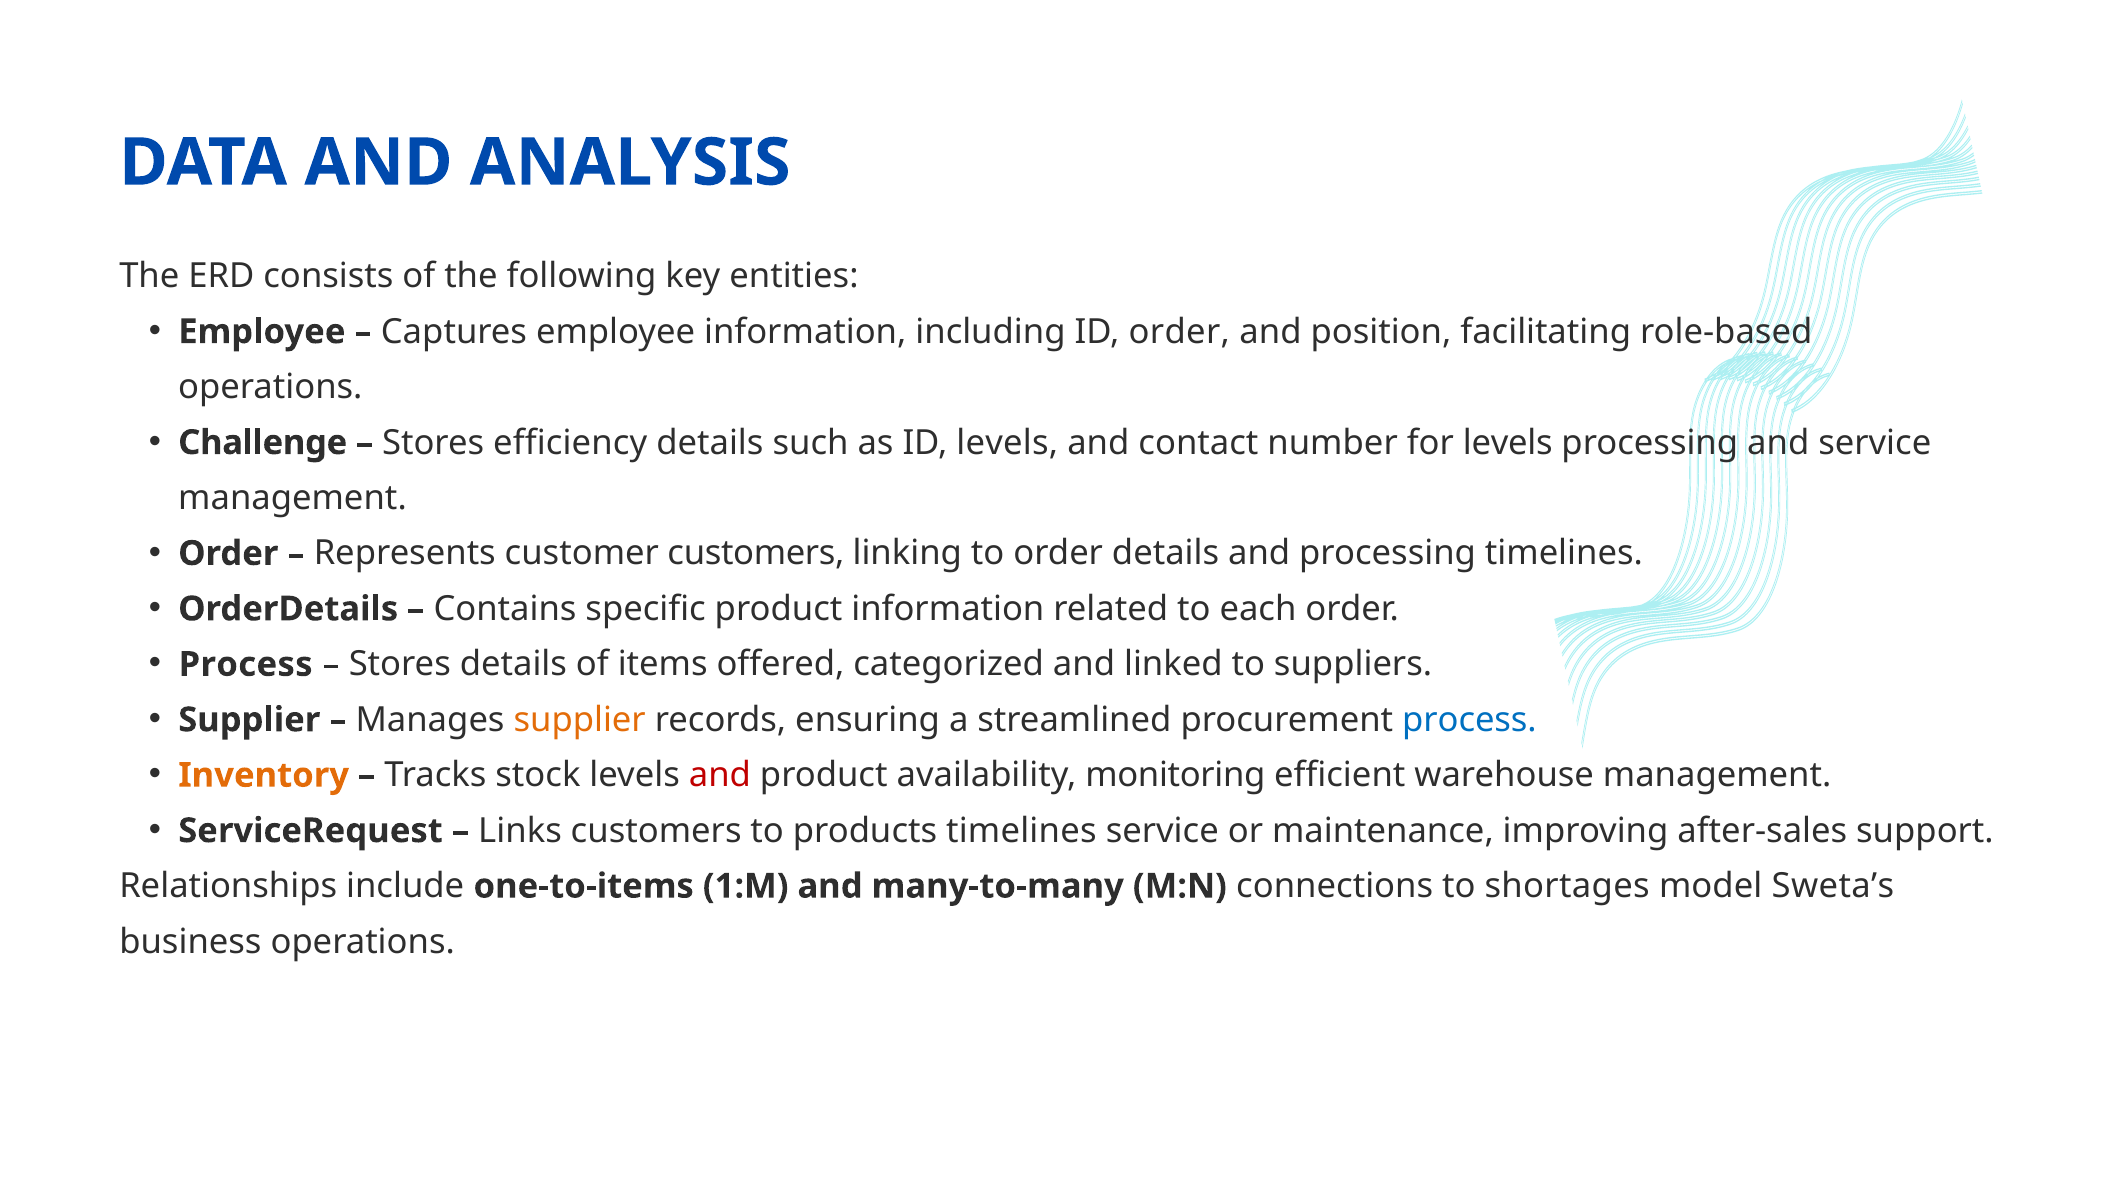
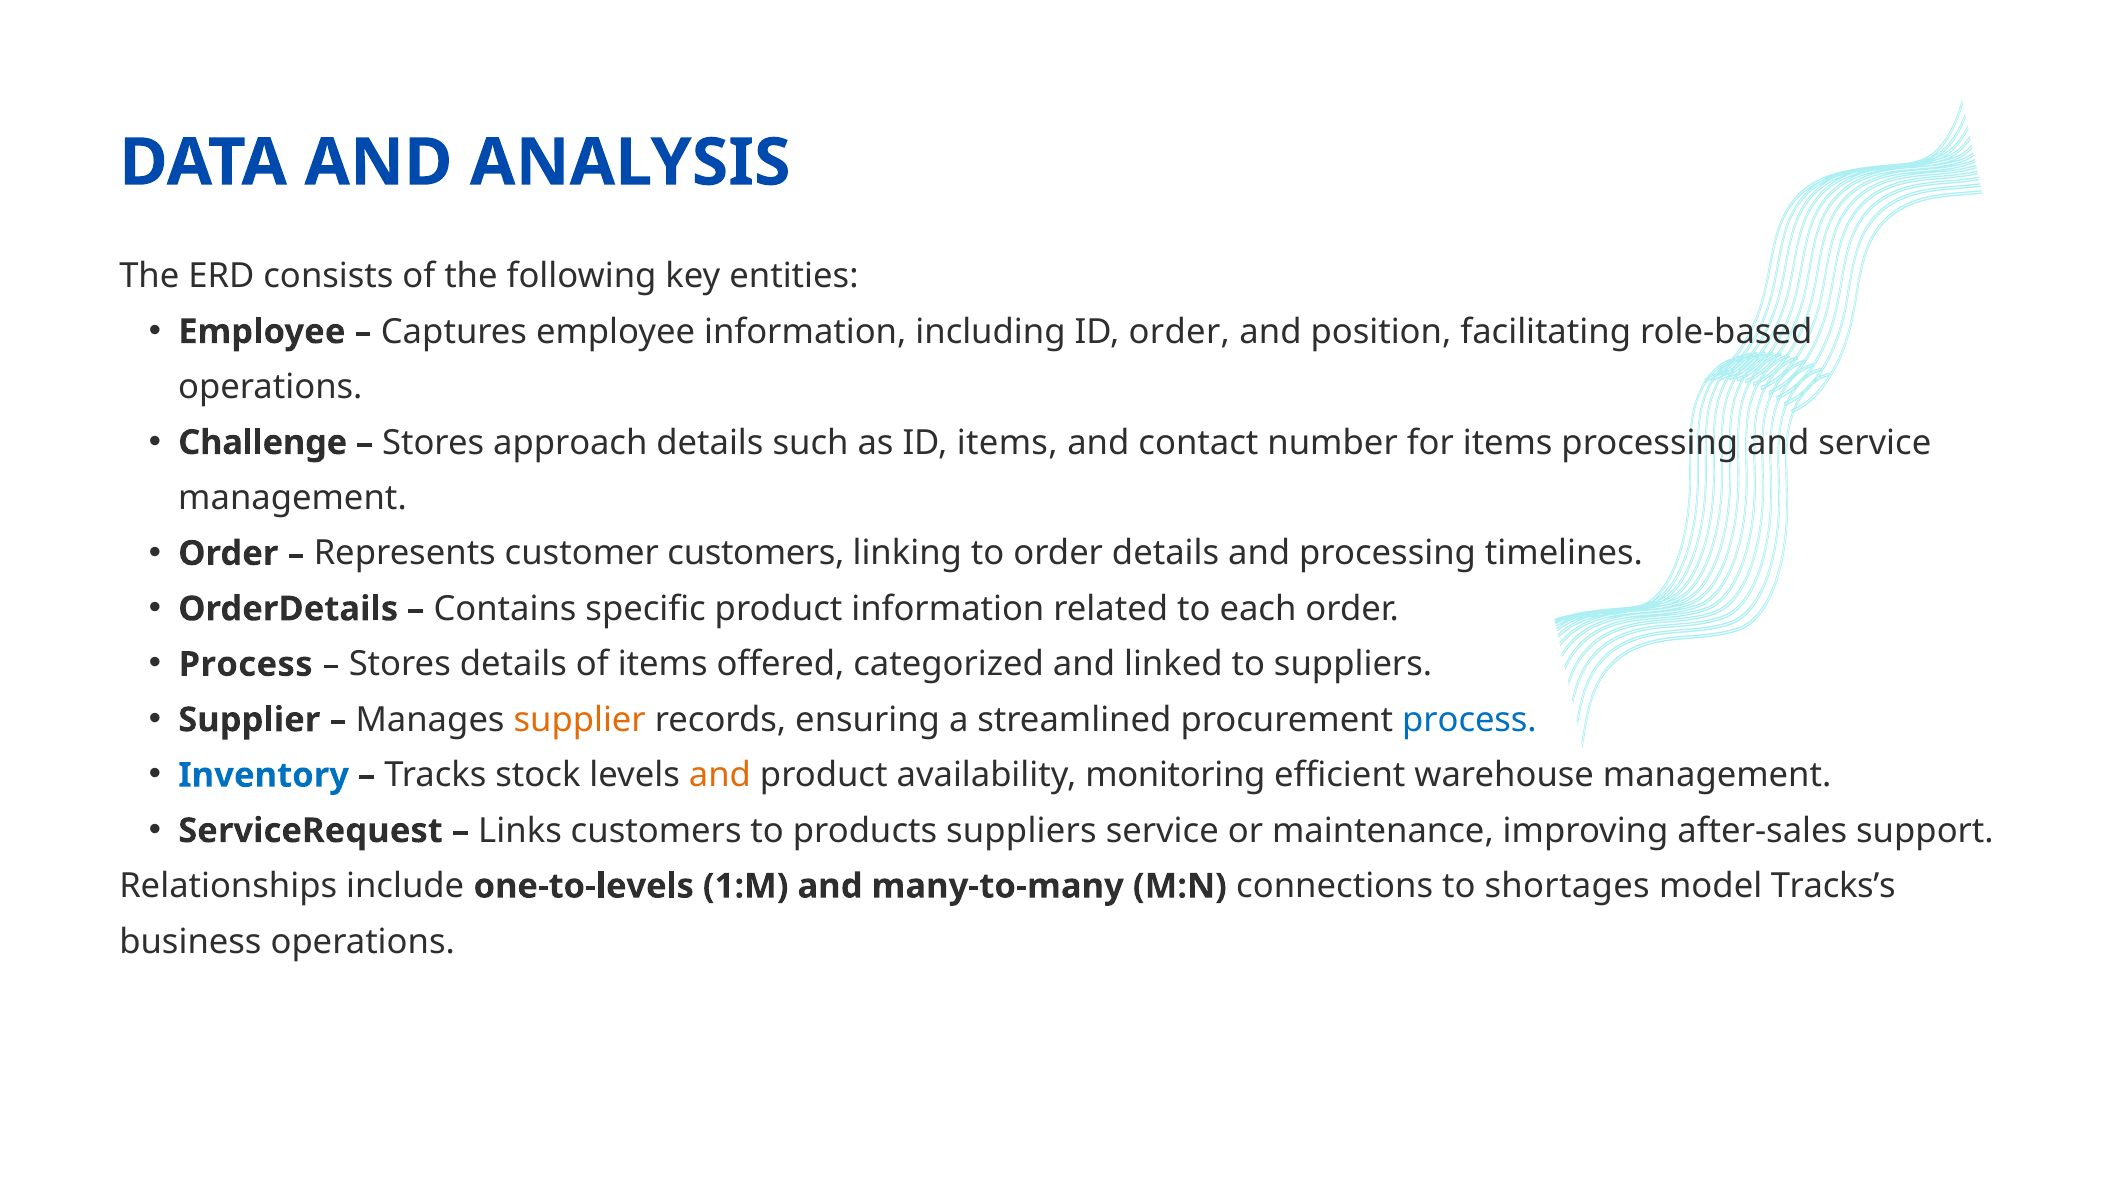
efficiency: efficiency -> approach (570, 443)
ID levels: levels -> items (1007, 443)
for levels: levels -> items (1508, 443)
Inventory colour: orange -> blue (264, 775)
and colour: red -> orange (720, 775)
products timelines: timelines -> suppliers (1021, 831)
one-to-items: one-to-items -> one-to-levels (584, 886)
Sweta’s: Sweta’s -> Tracks’s (1833, 886)
